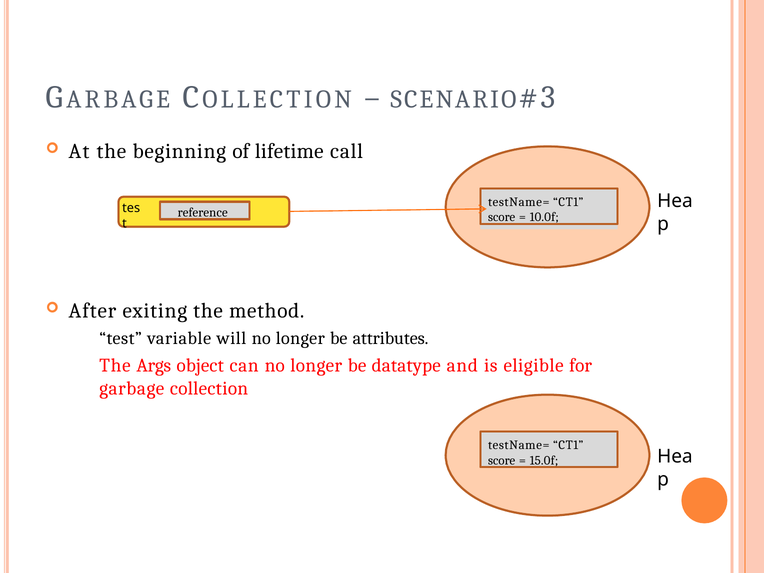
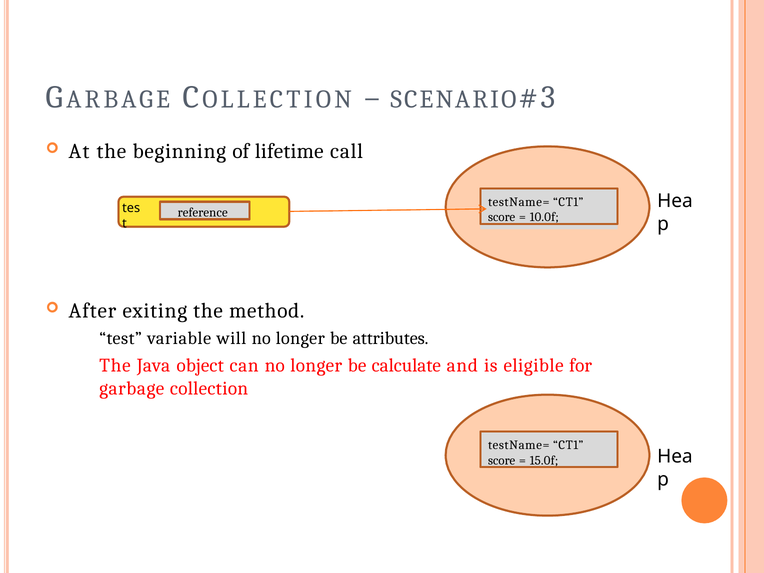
Args: Args -> Java (154, 365)
datatype: datatype -> calculate (406, 365)
